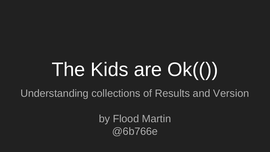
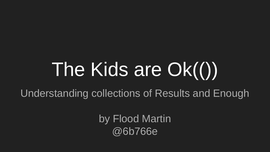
Version: Version -> Enough (231, 93)
